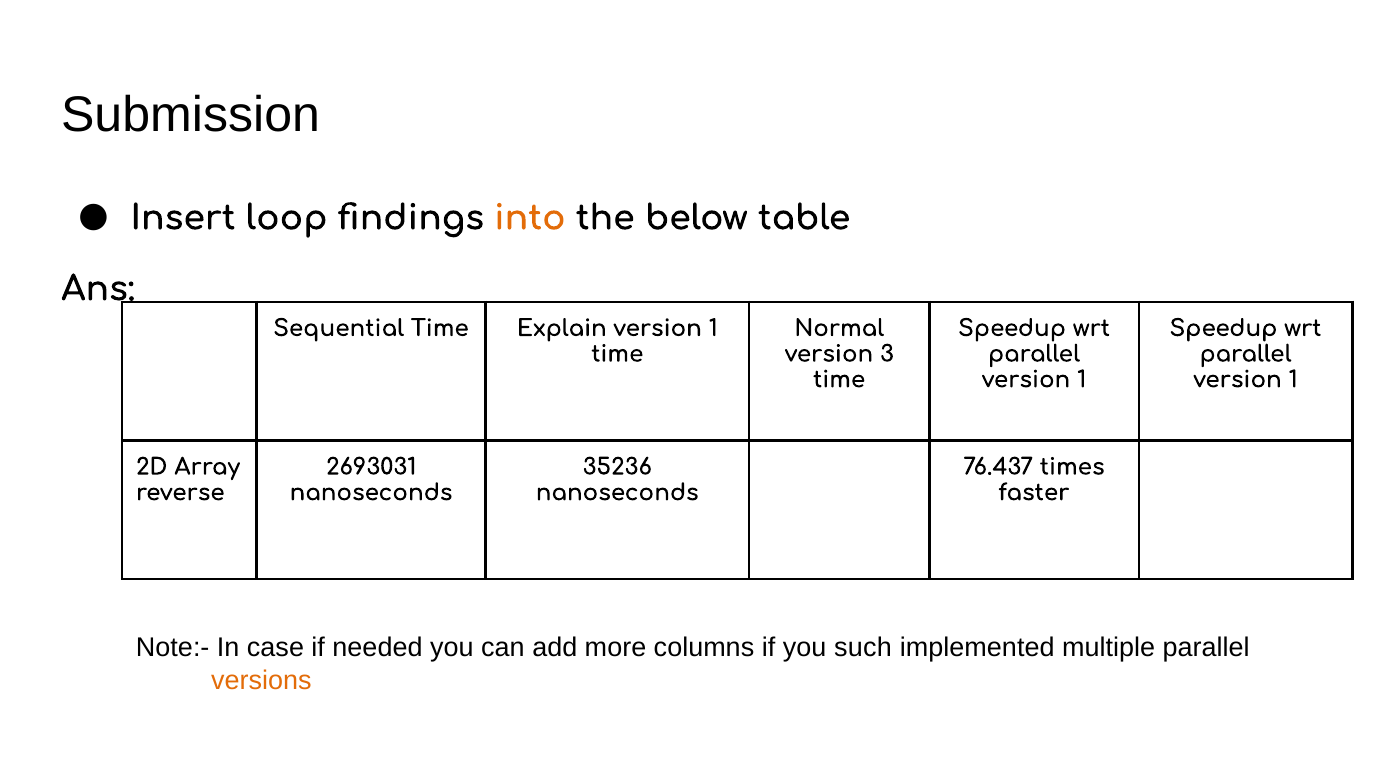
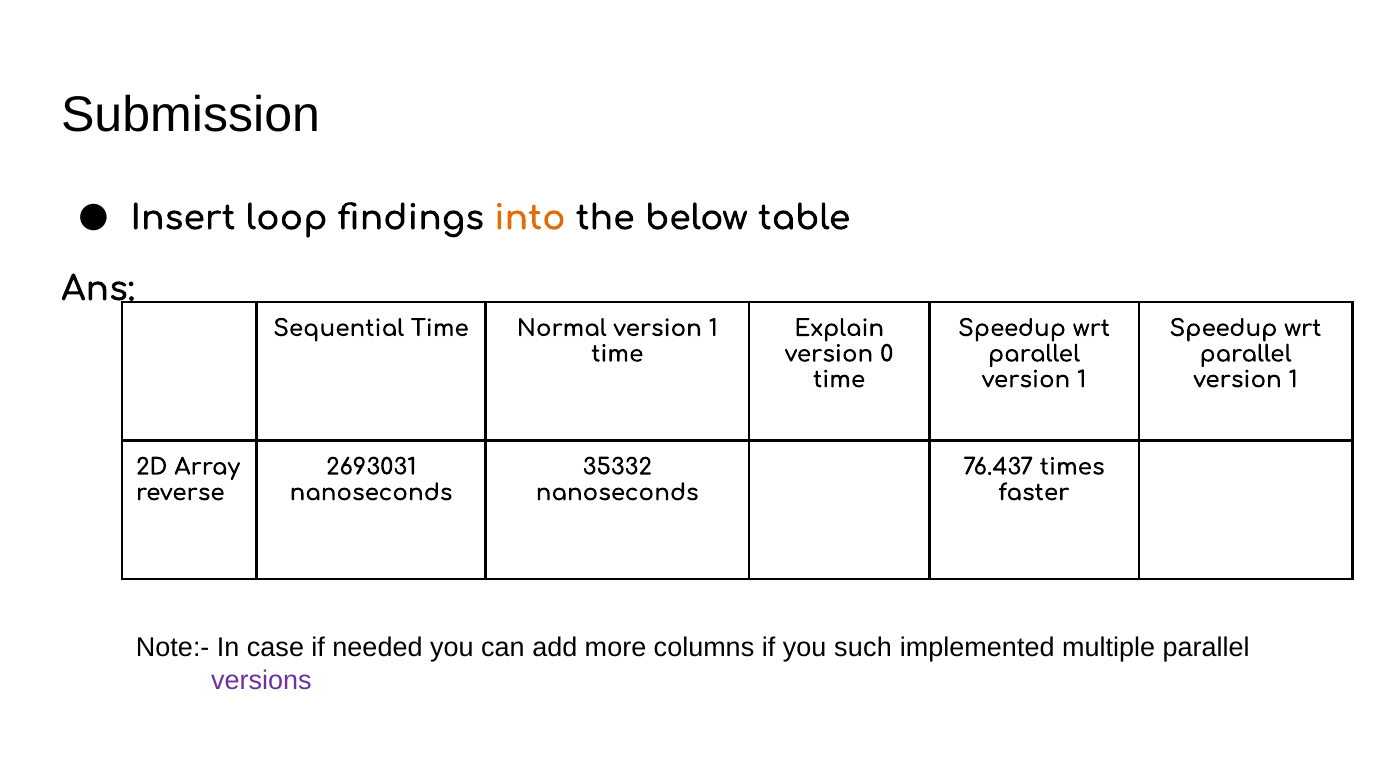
Explain: Explain -> Normal (562, 329)
Normal: Normal -> Explain (839, 329)
3: 3 -> 0 (887, 354)
35236: 35236 -> 35332 (617, 467)
versions colour: orange -> purple (261, 680)
